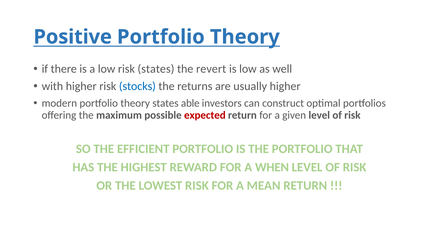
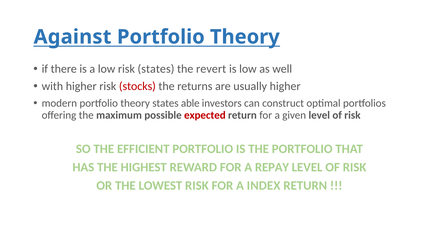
Positive: Positive -> Against (73, 37)
stocks colour: blue -> red (137, 86)
WHEN: WHEN -> REPAY (272, 167)
MEAN: MEAN -> INDEX (264, 186)
